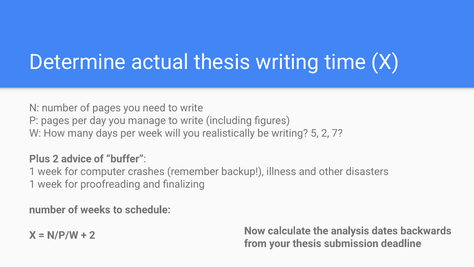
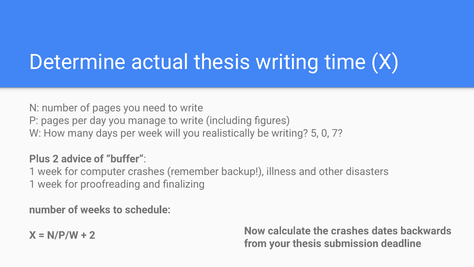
5 2: 2 -> 0 (325, 133)
the analysis: analysis -> crashes (350, 231)
